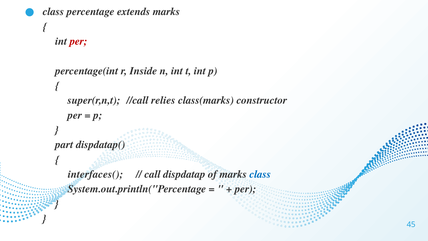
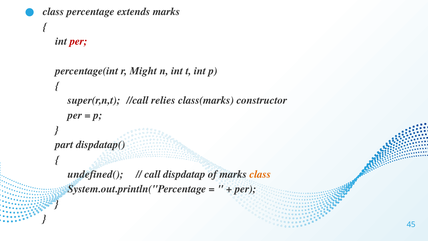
Inside: Inside -> Might (143, 71)
interfaces(: interfaces( -> undefined( (96, 174)
class colour: blue -> orange (260, 174)
